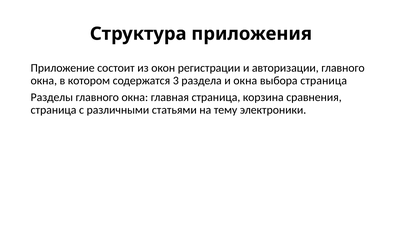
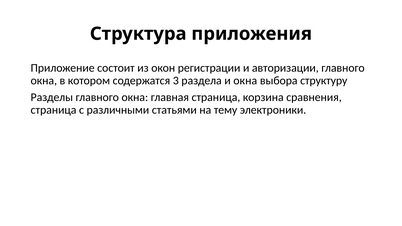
выбора страница: страница -> структуру (324, 81)
